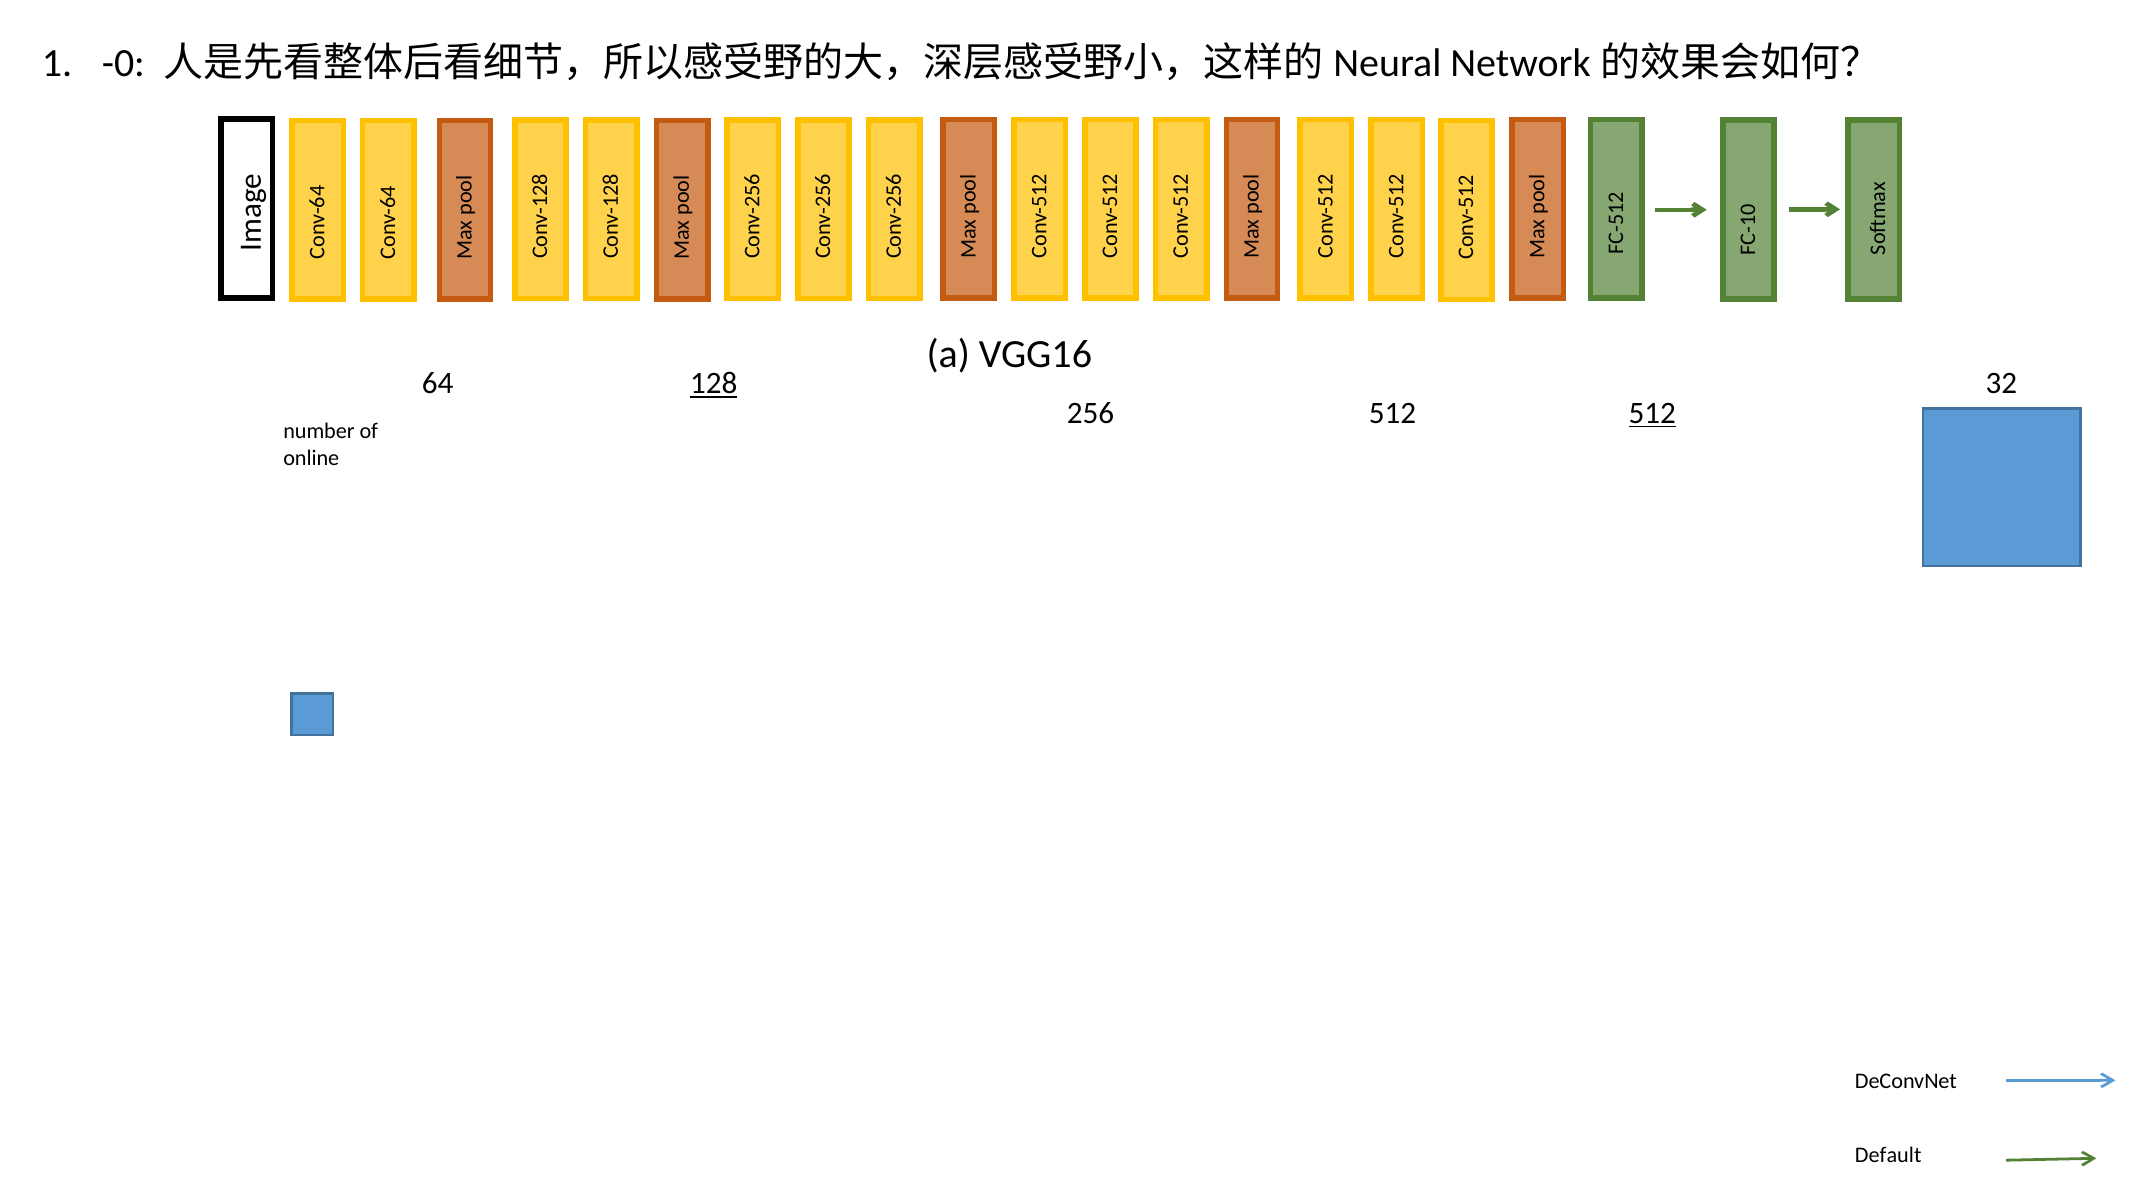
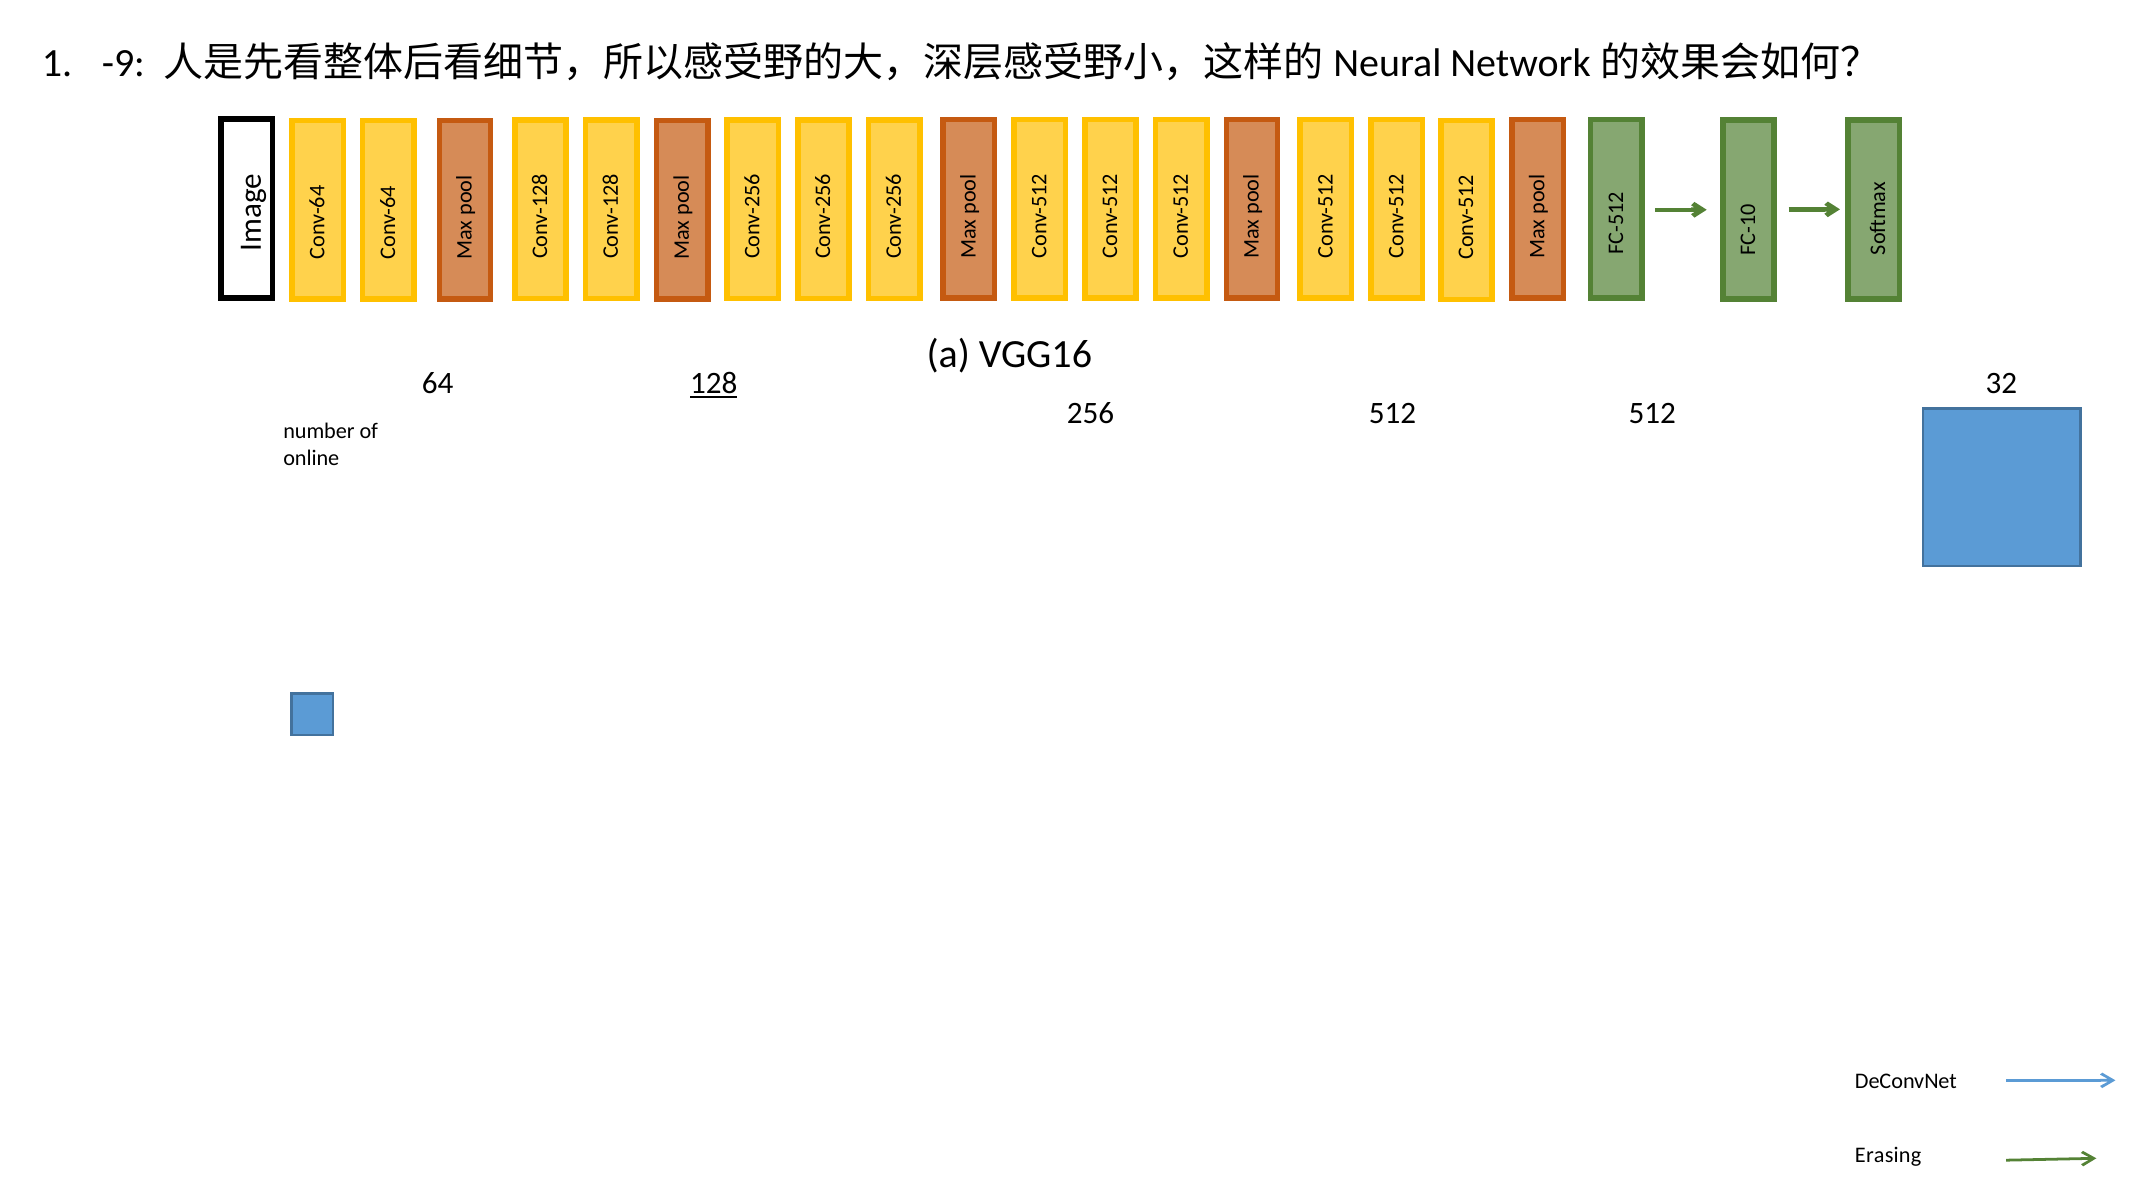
-0: -0 -> -9 (123, 63)
512 underline: present -> none (1652, 413)
Default: Default -> Erasing (1888, 1156)
